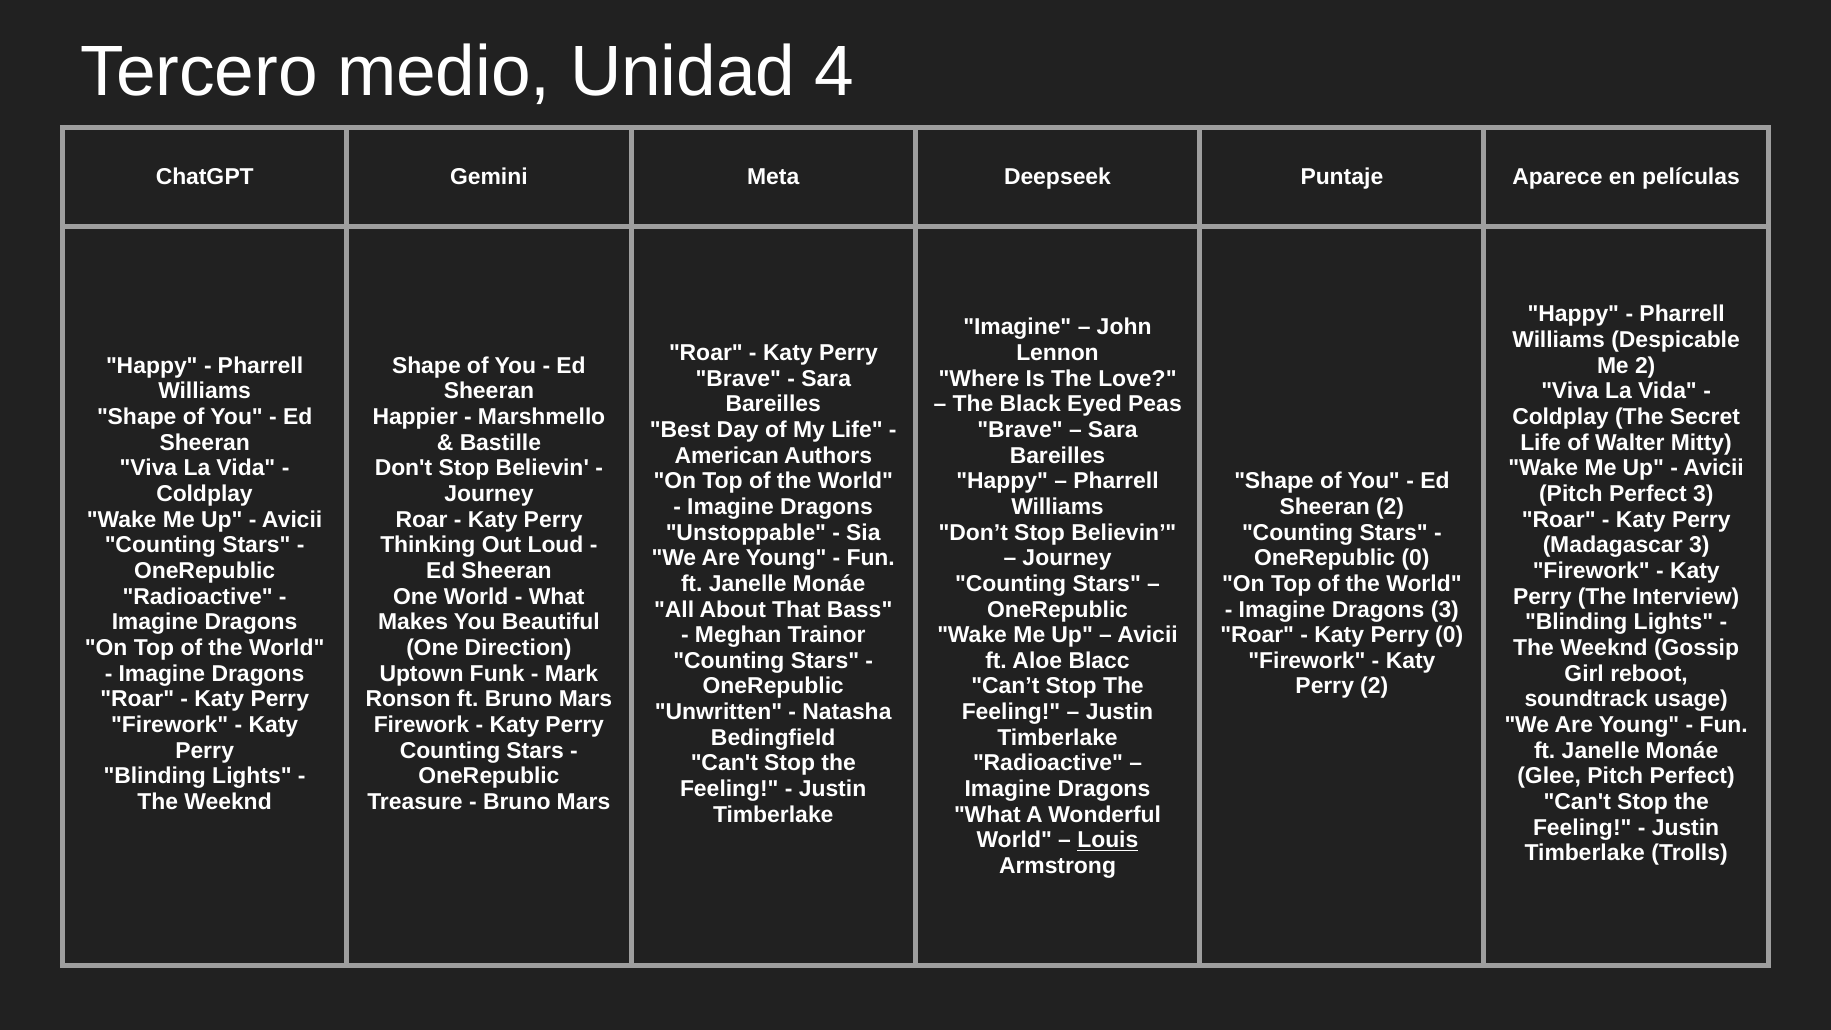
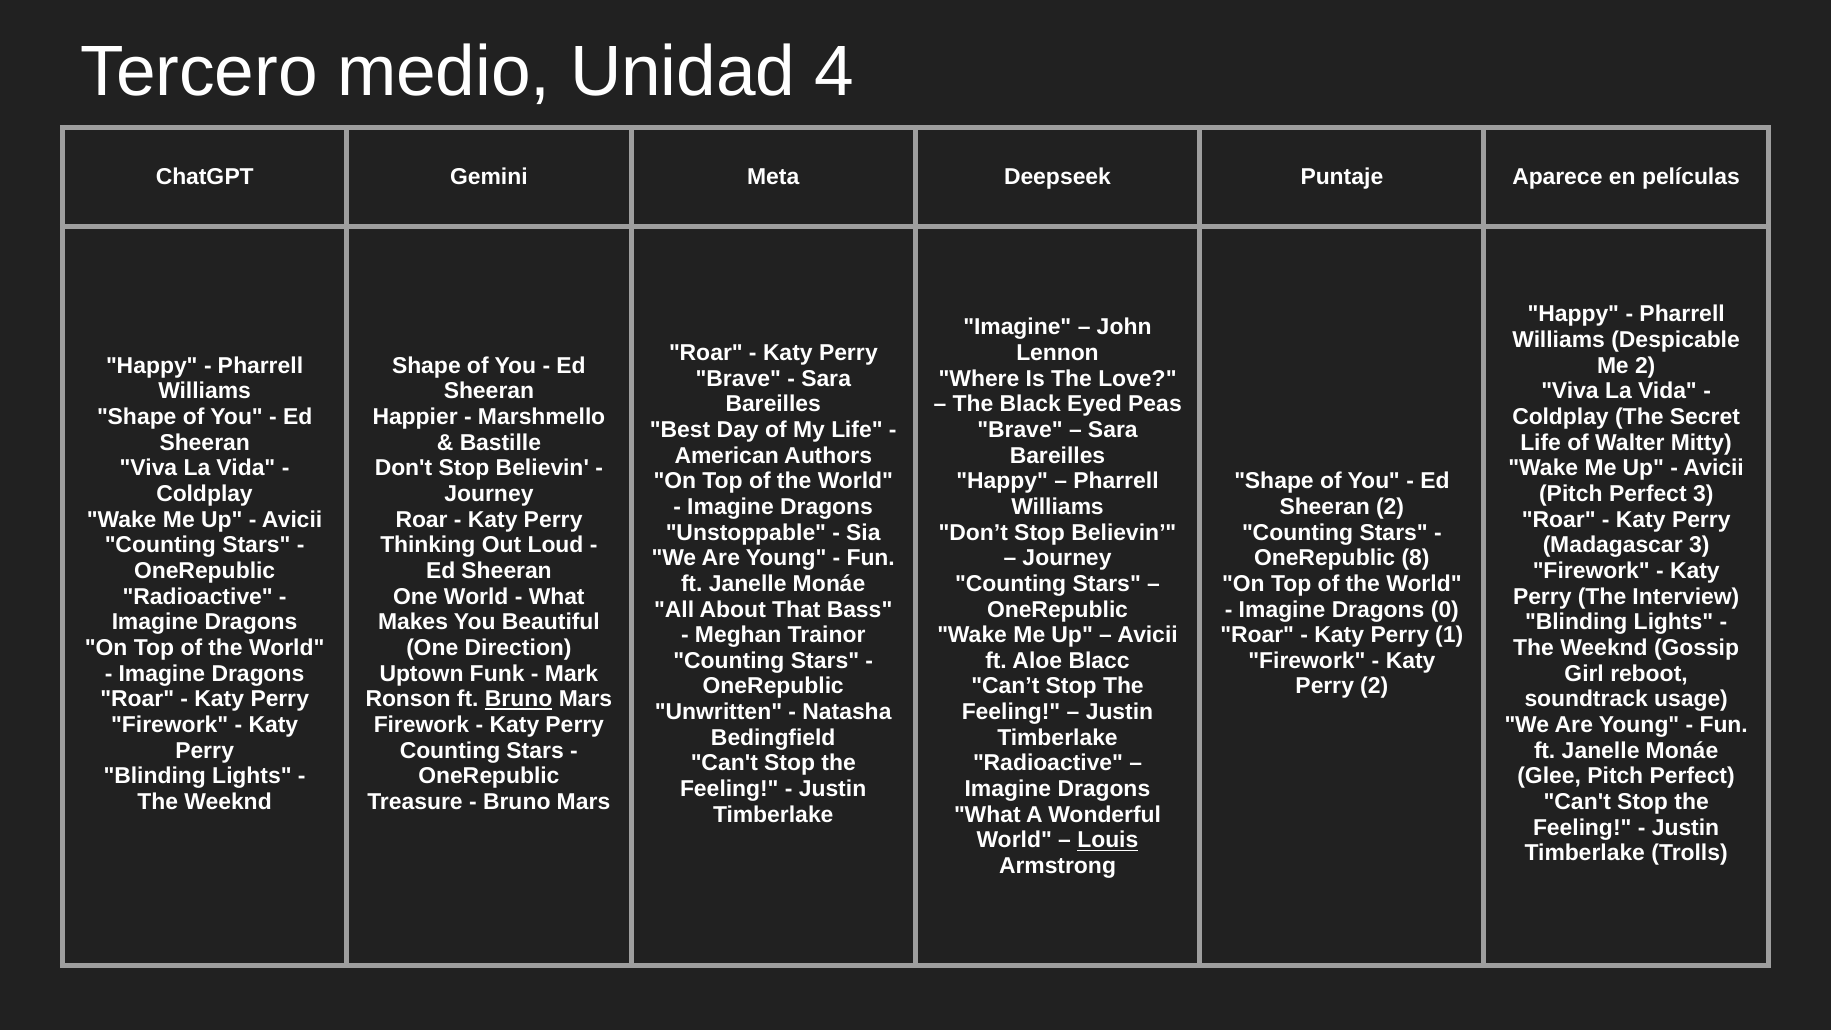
OneRepublic 0: 0 -> 8 (1416, 558)
Dragons 3: 3 -> 0 (1445, 609)
Perry 0: 0 -> 1 (1449, 635)
Bruno underline: none -> present (519, 699)
